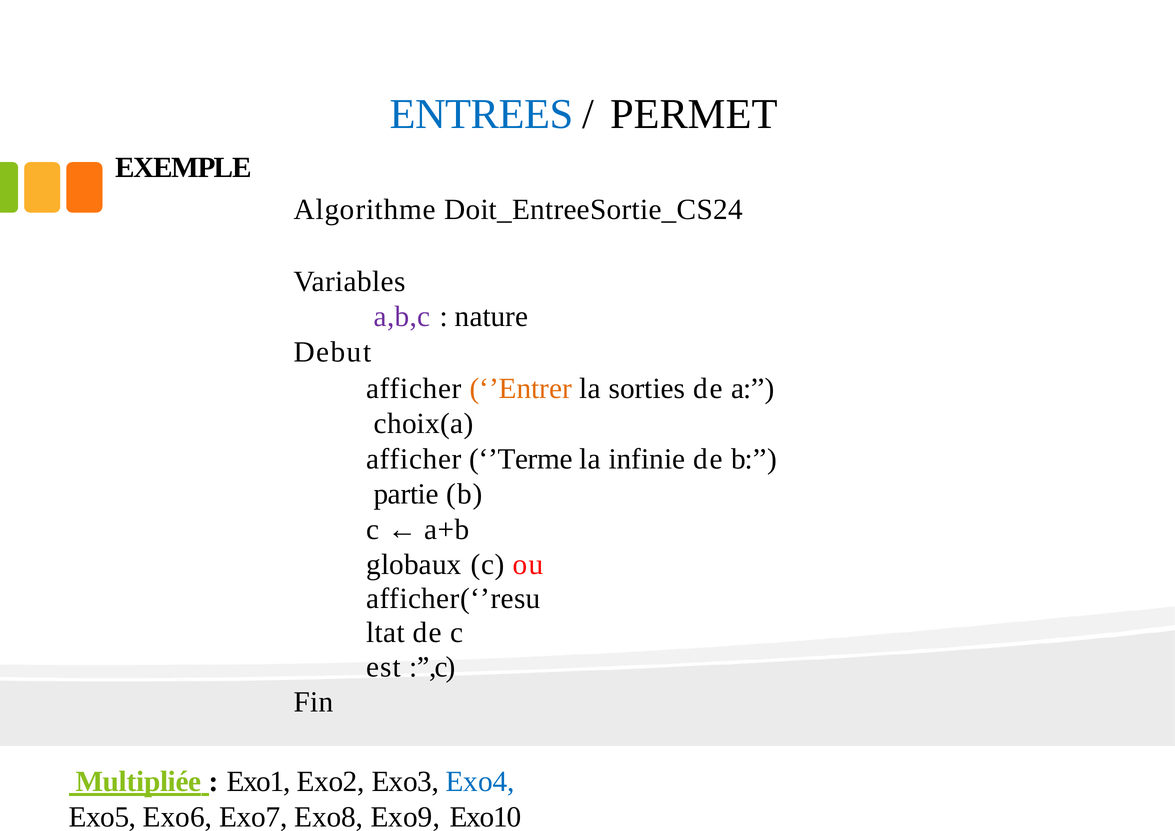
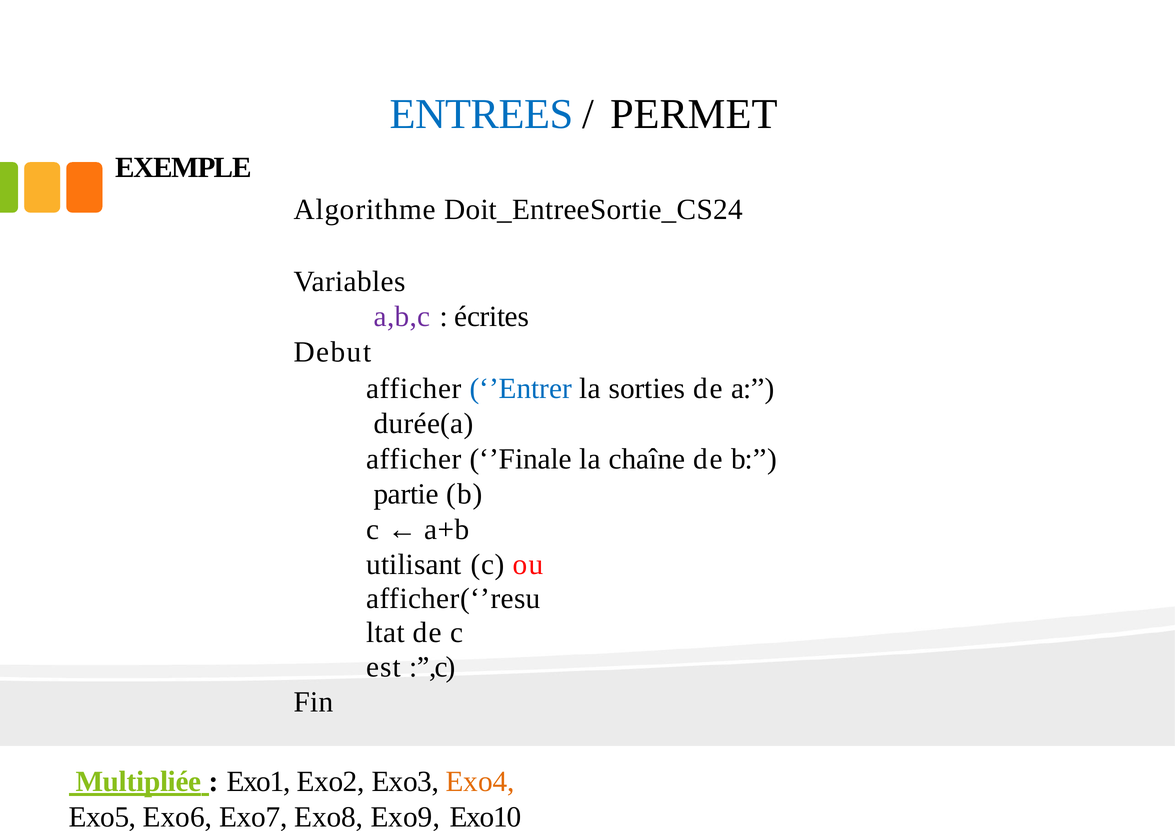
nature: nature -> écrites (492, 317)
’Entrer colour: orange -> blue (521, 388)
choix(a: choix(a -> durée(a (424, 424)
’Terme: ’Terme -> ’Finale (521, 459)
infinie: infinie -> chaîne (647, 459)
globaux: globaux -> utilisant (414, 564)
Exo4 colour: blue -> orange (480, 782)
